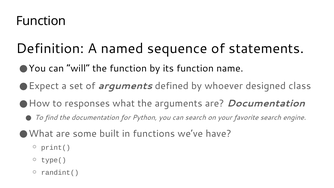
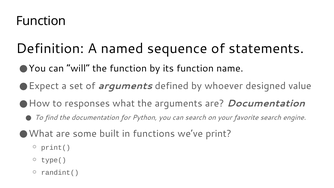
class: class -> value (300, 86)
have: have -> print (219, 134)
